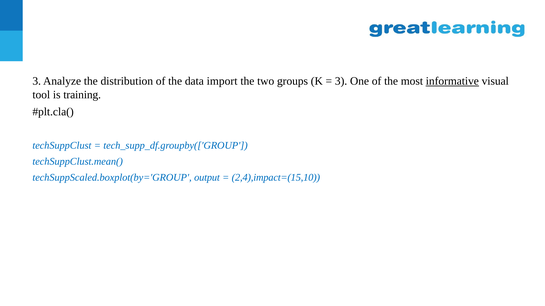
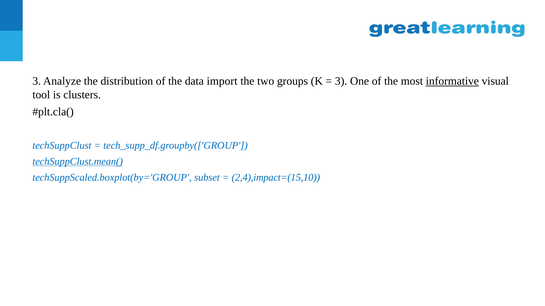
training: training -> clusters (82, 95)
techSuppClust.mean( underline: none -> present (78, 162)
output: output -> subset (207, 178)
